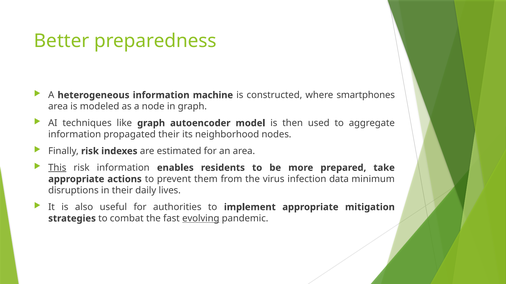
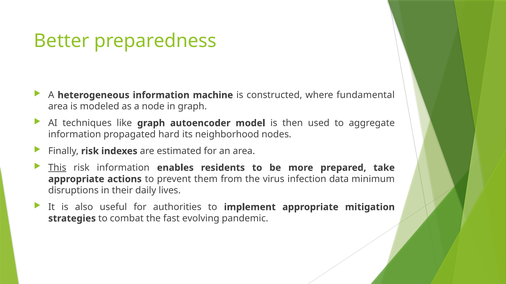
smartphones: smartphones -> fundamental (366, 95)
propagated their: their -> hard (169, 135)
evolving underline: present -> none (201, 219)
